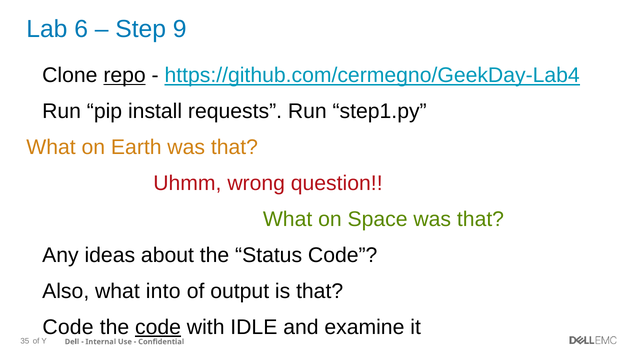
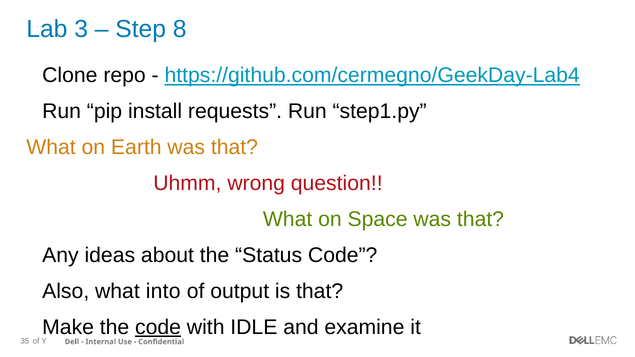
6: 6 -> 3 (81, 29)
9: 9 -> 8 (180, 29)
repo underline: present -> none (125, 75)
Code: Code -> Make (68, 327)
